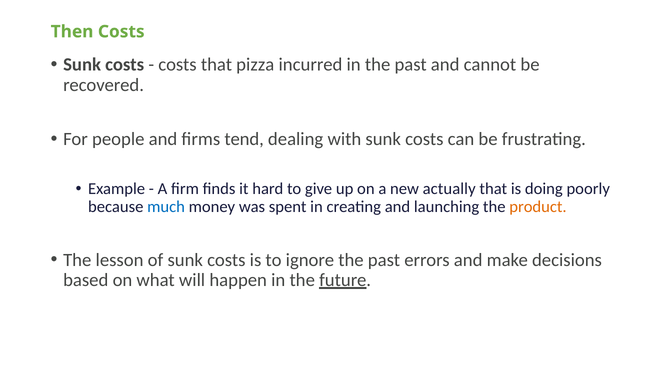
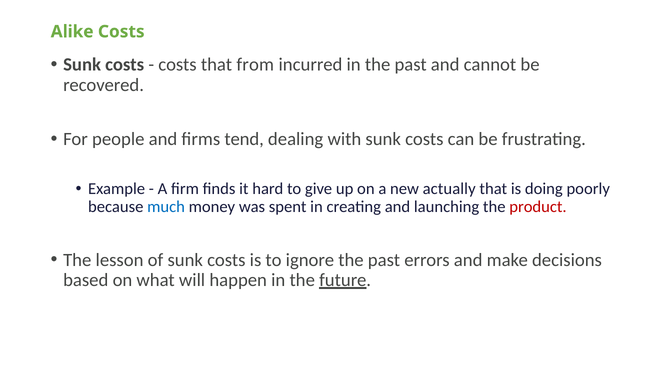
Then: Then -> Alike (72, 32)
pizza: pizza -> from (255, 65)
product colour: orange -> red (538, 207)
